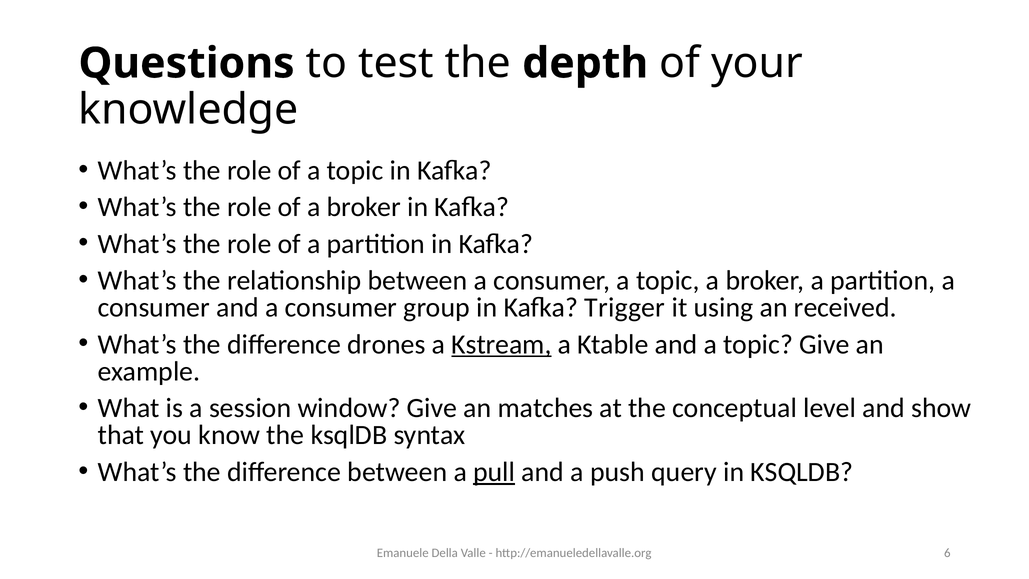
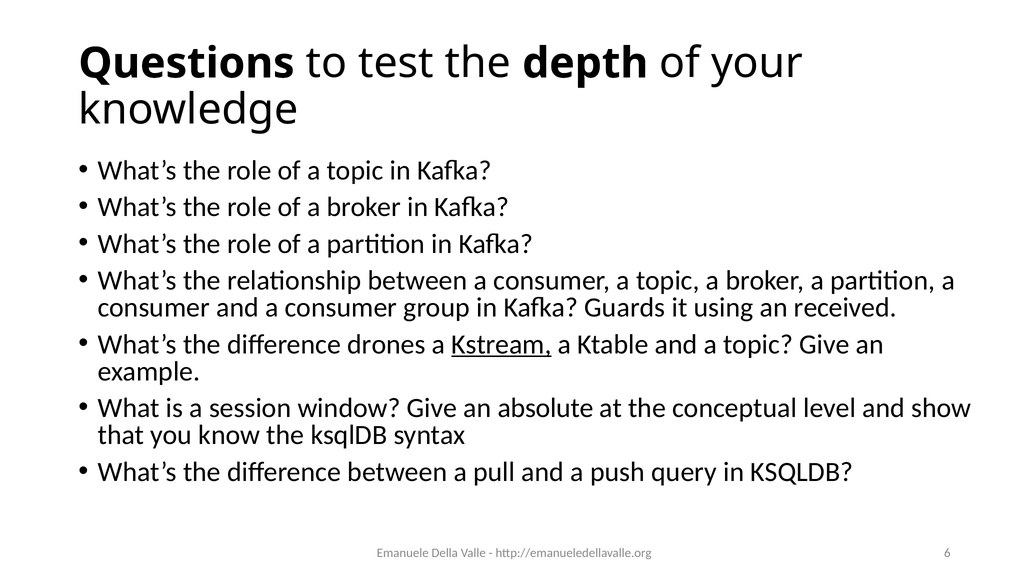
Trigger: Trigger -> Guards (625, 308)
matches: matches -> absolute (546, 408)
pull underline: present -> none (494, 472)
